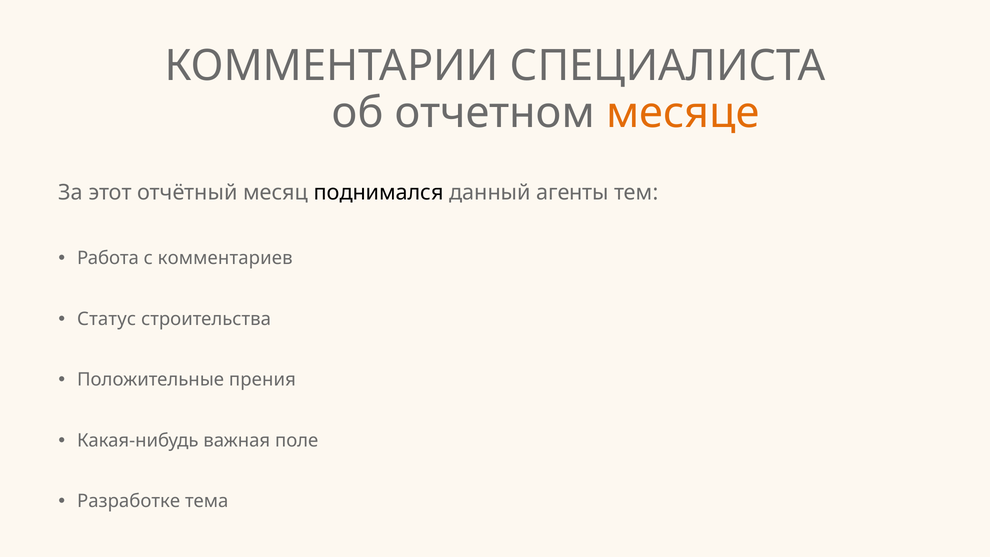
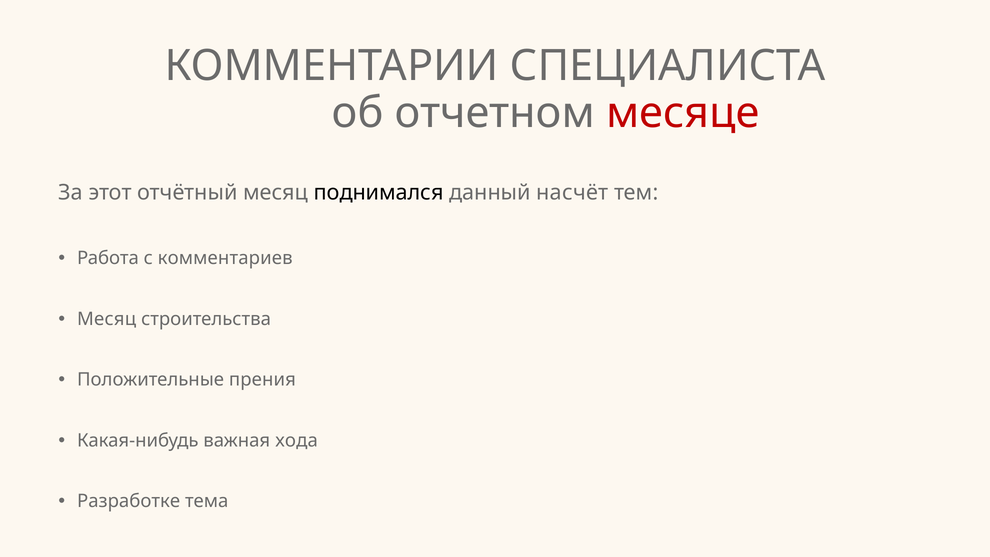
месяце colour: orange -> red (683, 113)
агенты: агенты -> насчёт (572, 193)
Статус: Статус -> Месяц (107, 319)
поле: поле -> хода (297, 440)
